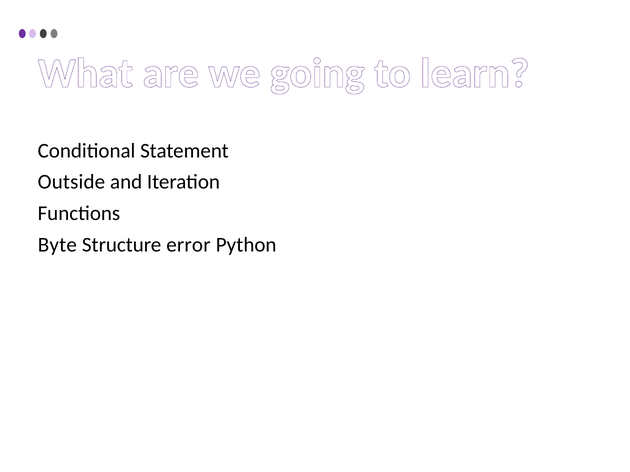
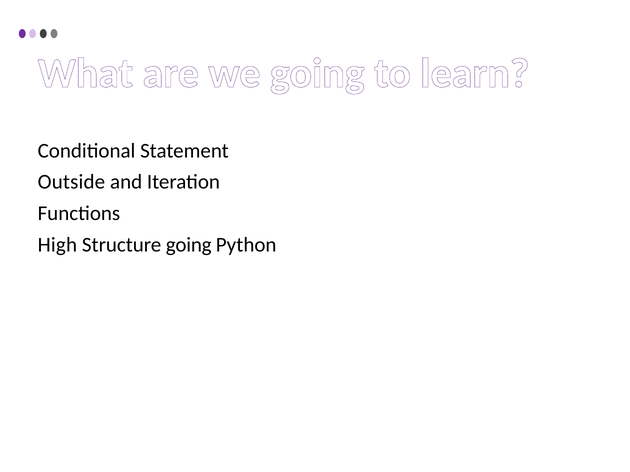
Byte: Byte -> High (57, 245)
Structure error: error -> going (189, 245)
